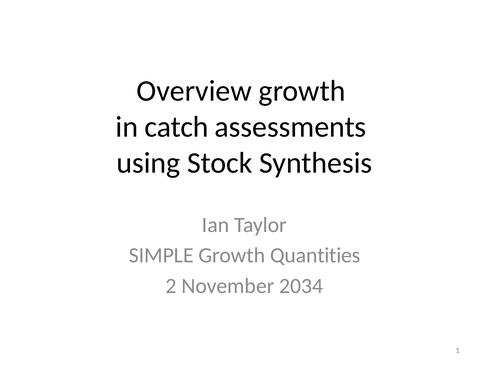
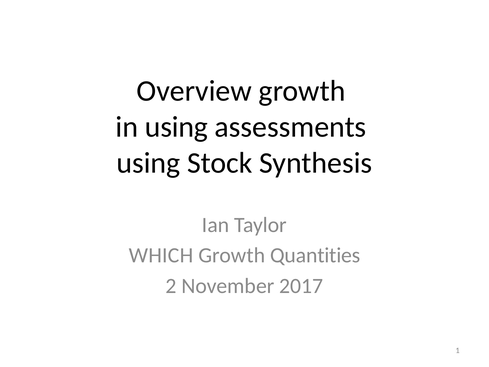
in catch: catch -> using (176, 127)
SIMPLE: SIMPLE -> WHICH (161, 255)
2034: 2034 -> 2017 (301, 286)
